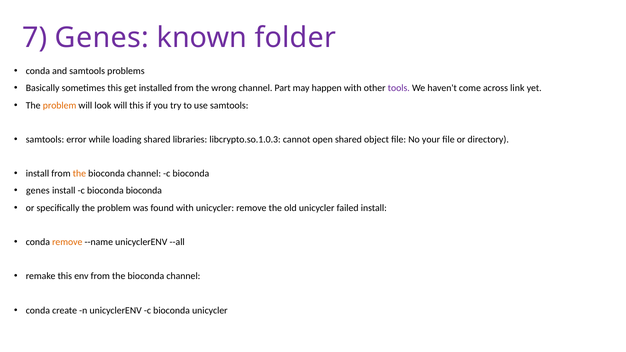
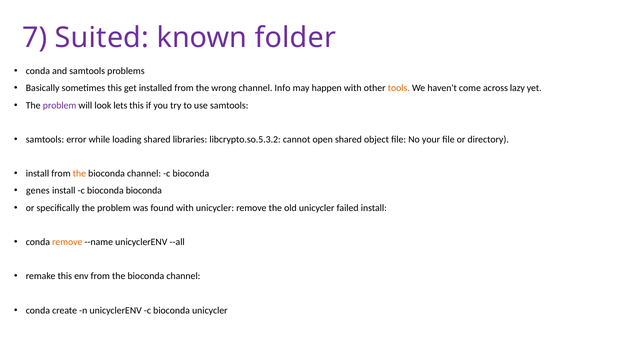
7 Genes: Genes -> Suited (102, 38)
Part: Part -> Info (283, 88)
tools colour: purple -> orange (399, 88)
link: link -> lazy (517, 88)
problem colour: orange -> purple (60, 105)
look will: will -> lets (120, 105)
libcrypto.so.1.0.3: libcrypto.so.1.0.3 -> libcrypto.so.5.3.2 (245, 140)
